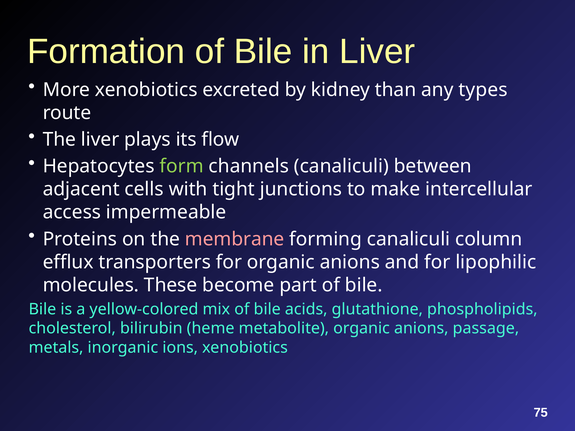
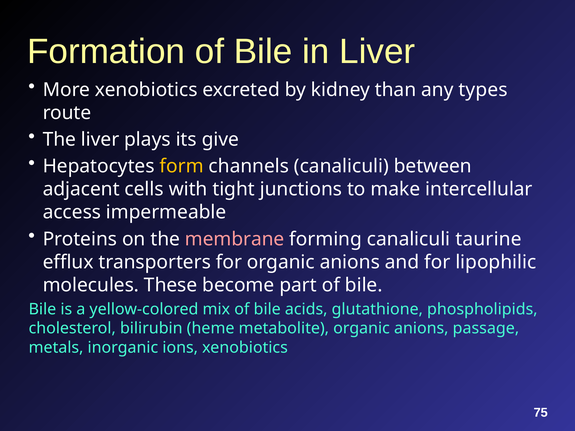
flow: flow -> give (220, 140)
form colour: light green -> yellow (182, 166)
column: column -> taurine (489, 239)
